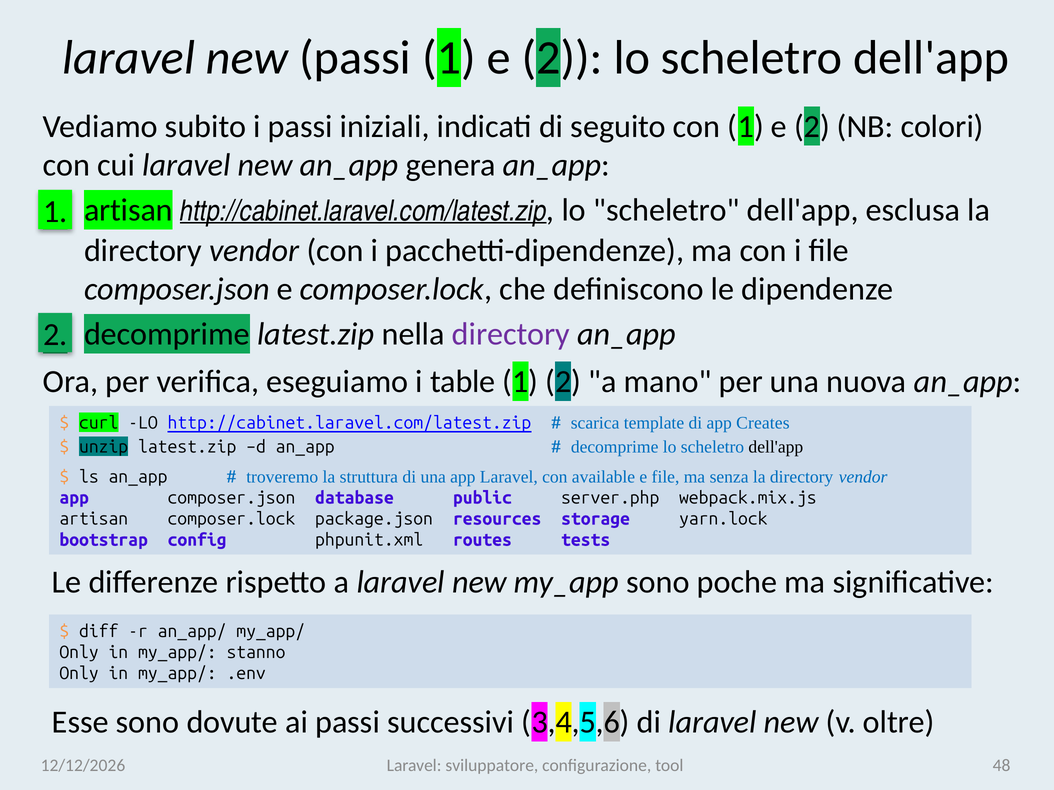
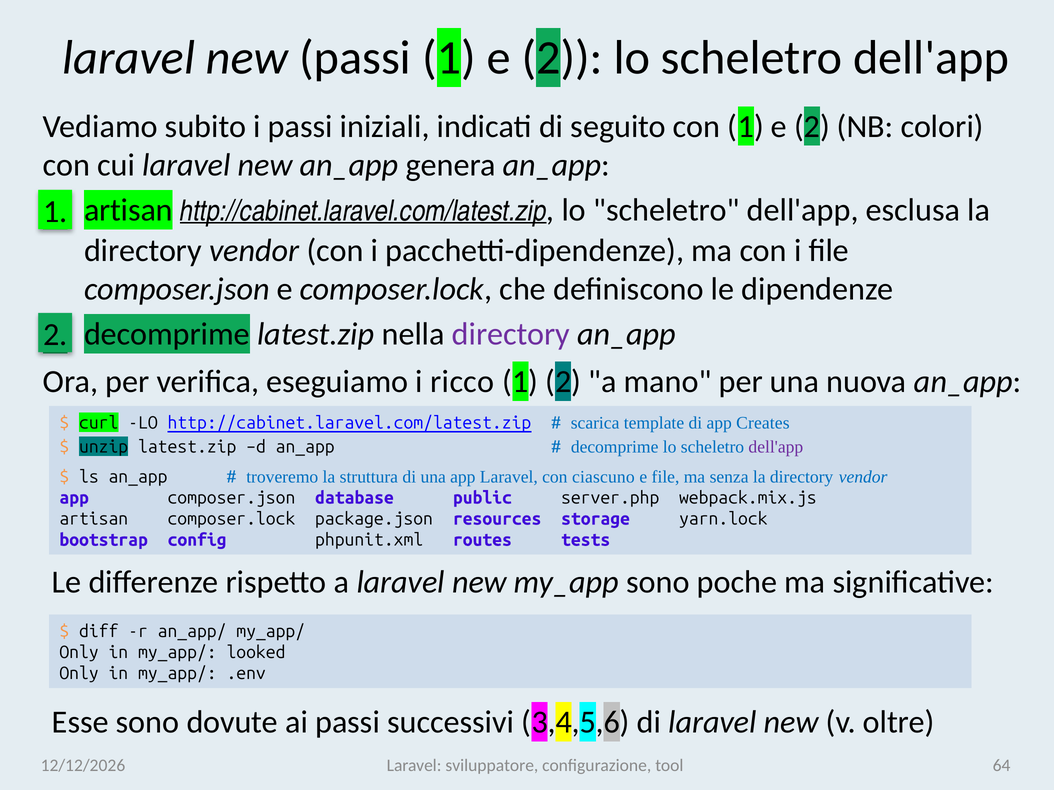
table: table -> ricco (462, 382)
dell'app colour: black -> purple (776, 447)
available: available -> ciascuno (603, 477)
stanno: stanno -> looked (256, 653)
48: 48 -> 64 (1002, 766)
